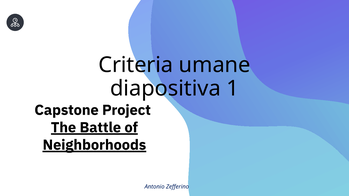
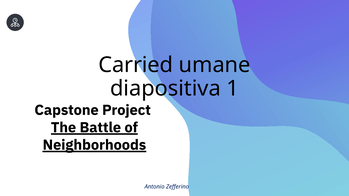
Criteria: Criteria -> Carried (136, 65)
